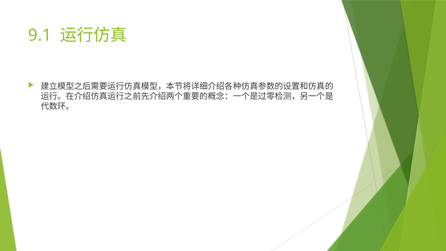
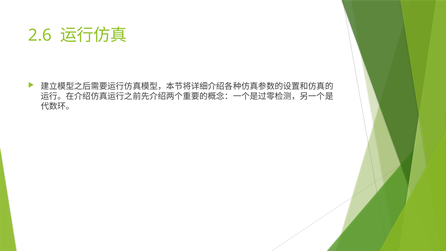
9.1: 9.1 -> 2.6 (40, 35)
